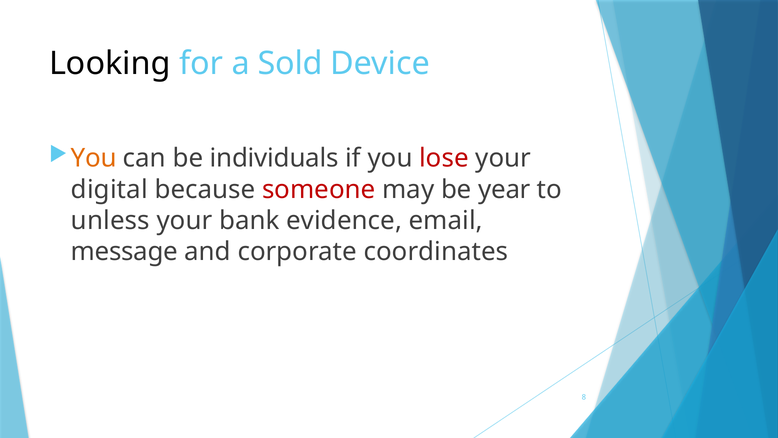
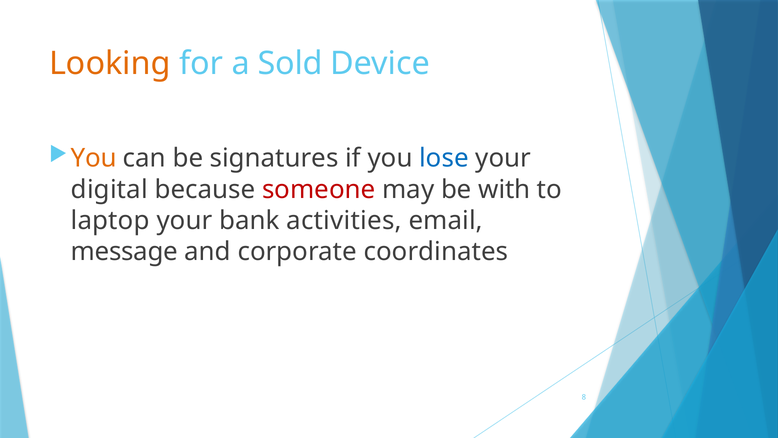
Looking colour: black -> orange (110, 64)
individuals: individuals -> signatures (274, 158)
lose colour: red -> blue (444, 158)
year: year -> with (504, 189)
unless: unless -> laptop (110, 220)
evidence: evidence -> activities (344, 220)
